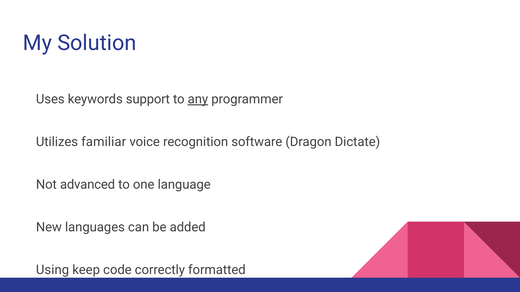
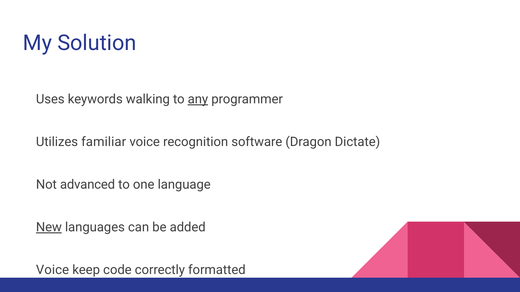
support: support -> walking (148, 99)
New underline: none -> present (49, 228)
Using: Using -> Voice (53, 270)
